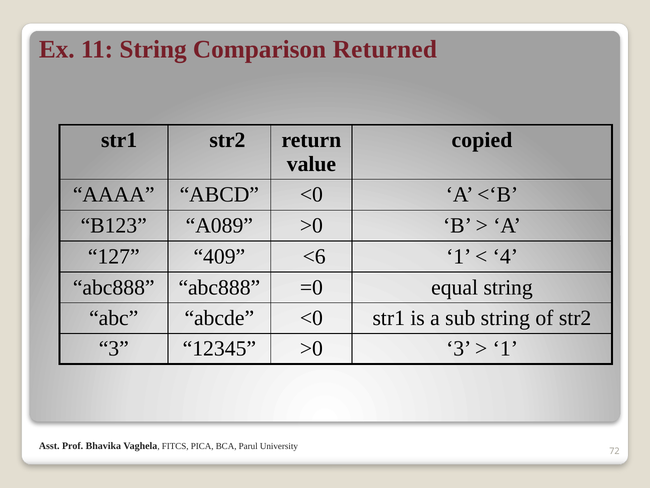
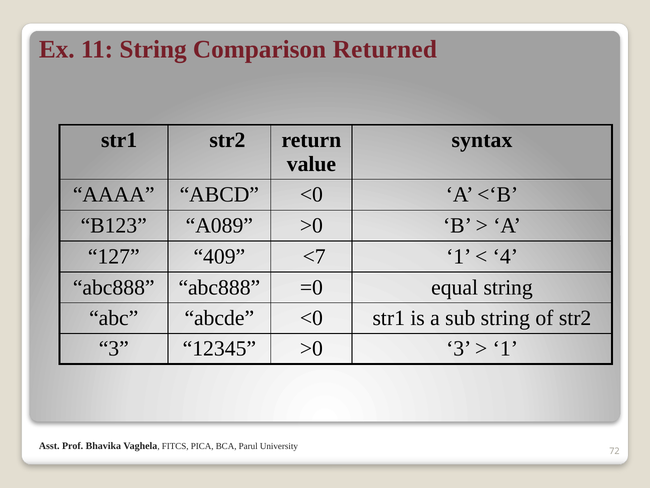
copied: copied -> syntax (482, 140)
<6: <6 -> <7 (314, 256)
